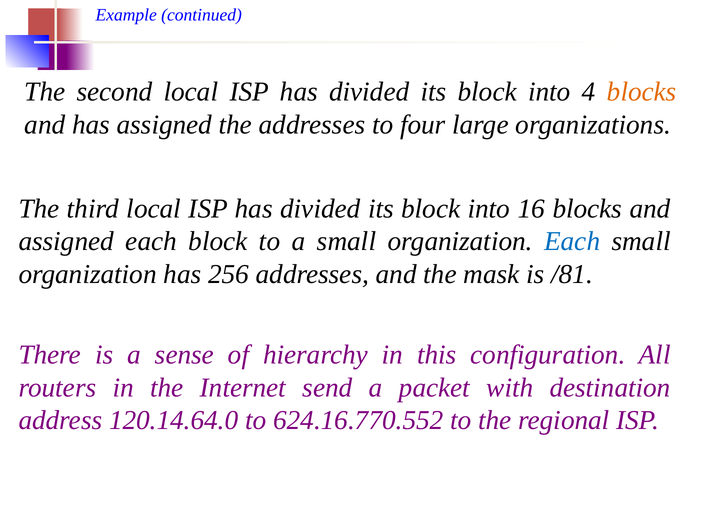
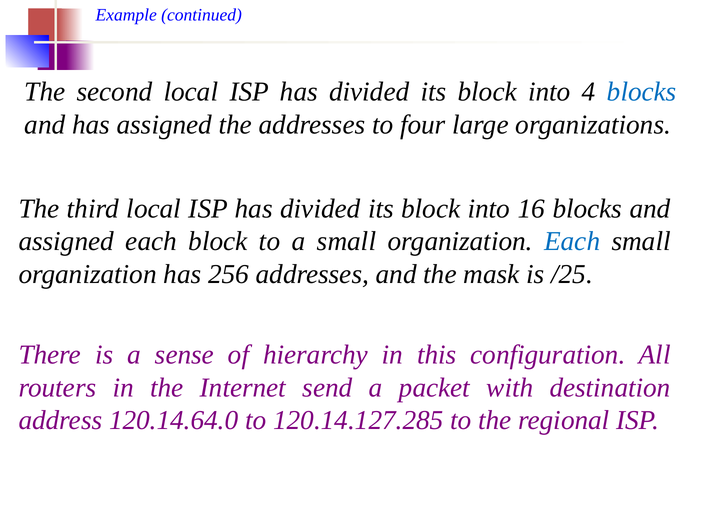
blocks colour: orange -> blue (642, 92)
/81: /81 -> /25 (572, 274)
624.16.770.552: 624.16.770.552 -> 120.14.127.285 (358, 421)
